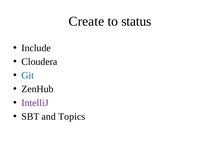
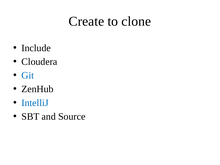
status: status -> clone (136, 21)
IntelliJ colour: purple -> blue (35, 103)
Topics: Topics -> Source (72, 117)
